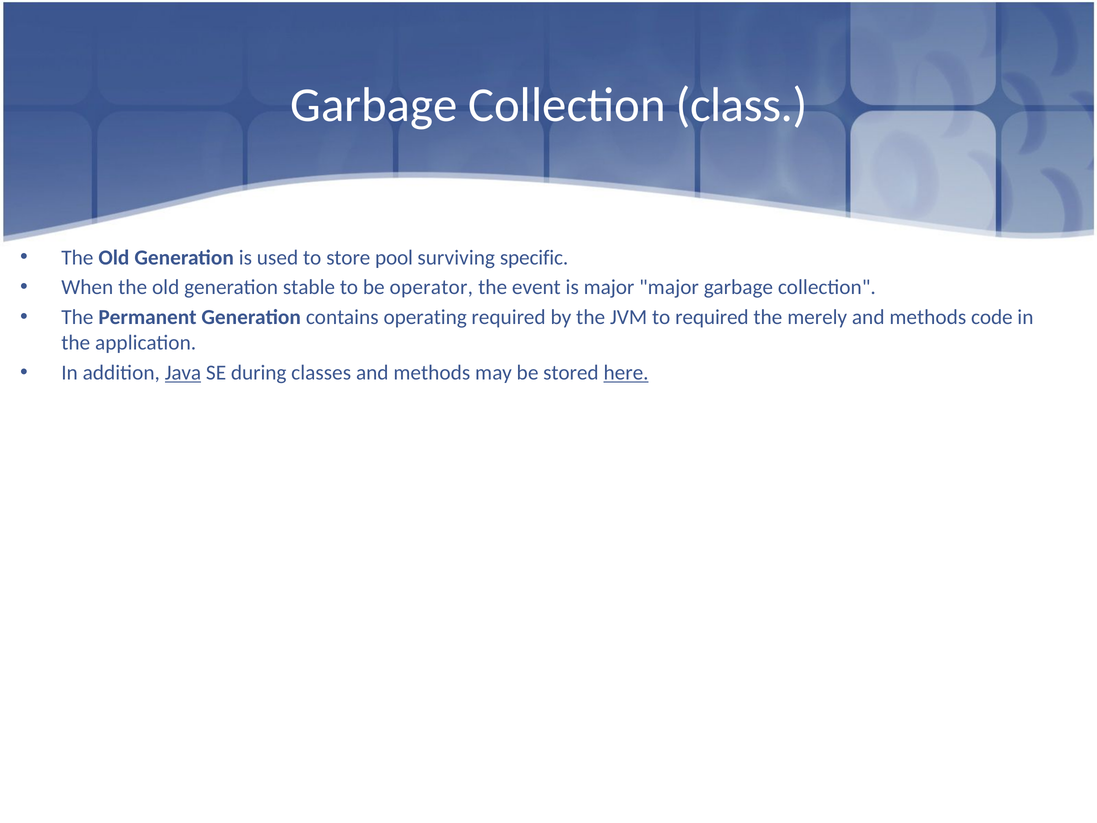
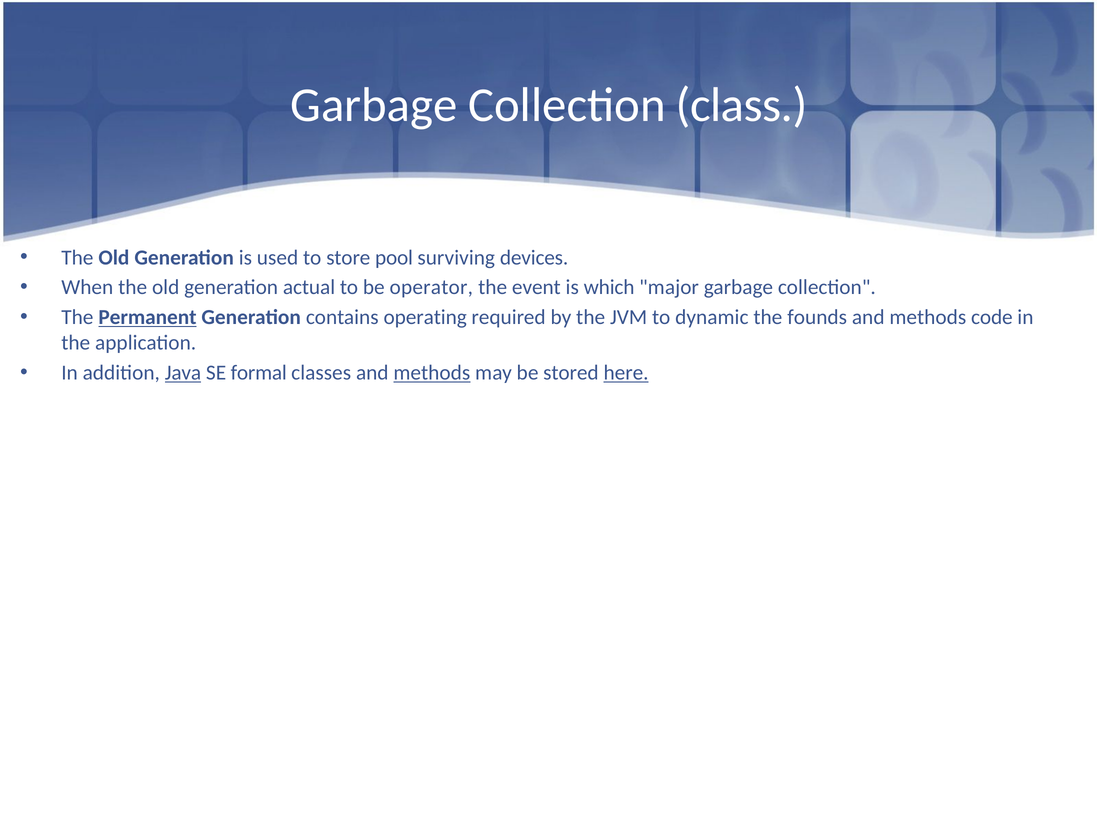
specific: specific -> devices (534, 257)
stable: stable -> actual (309, 287)
is major: major -> which (609, 287)
Permanent underline: none -> present (147, 317)
to required: required -> dynamic (712, 317)
merely: merely -> founds (817, 317)
during: during -> formal (259, 373)
methods underline: none -> present (432, 373)
